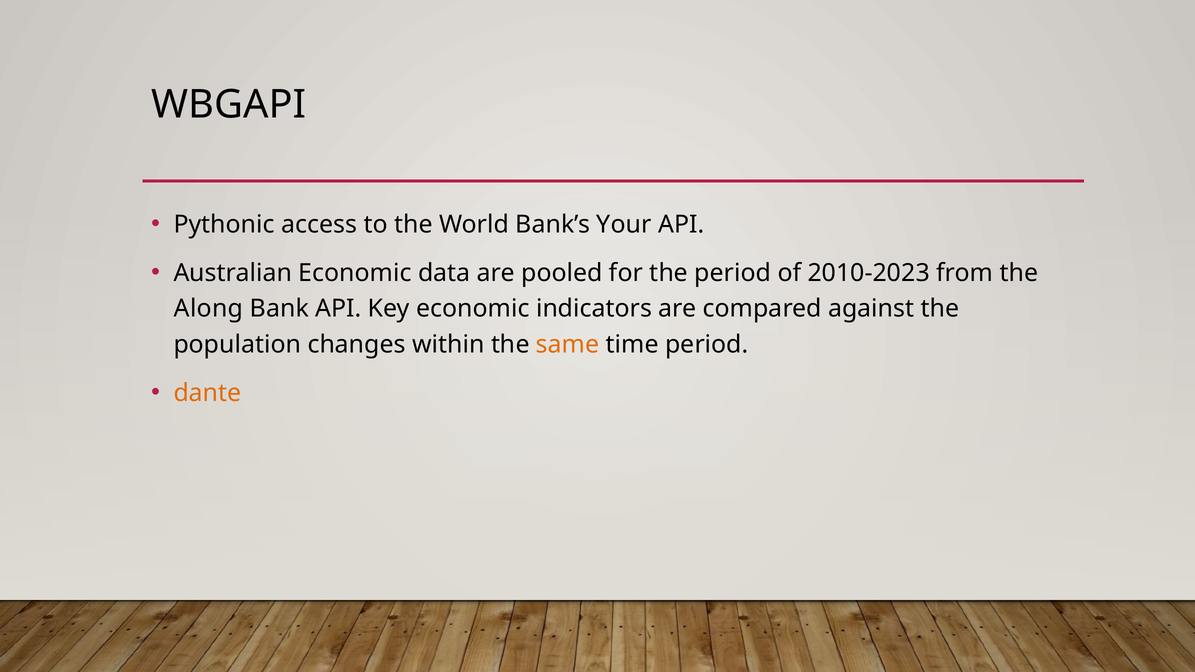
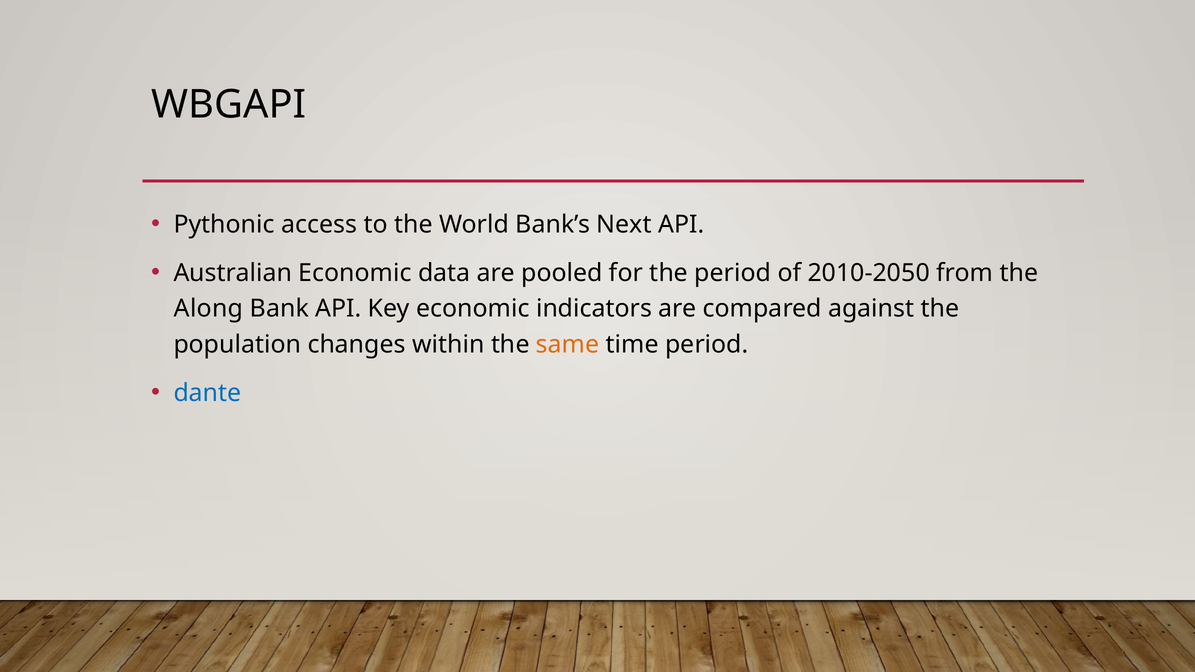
Your: Your -> Next (624, 225)
2010-2023: 2010-2023 -> 2010-2050 (869, 273)
dante colour: orange -> blue (207, 393)
